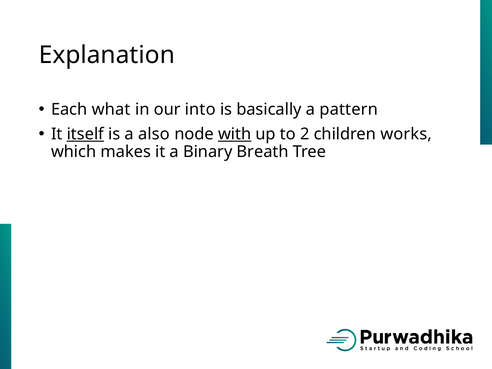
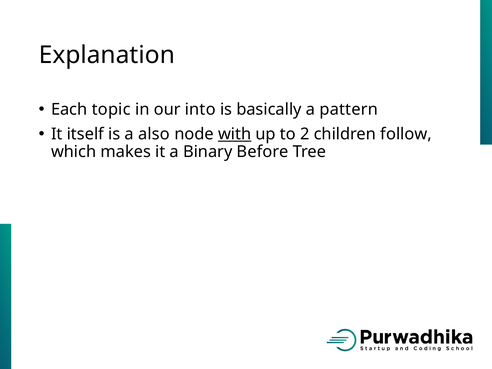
what: what -> topic (111, 109)
itself underline: present -> none (85, 134)
works: works -> follow (406, 134)
Breath: Breath -> Before (263, 152)
